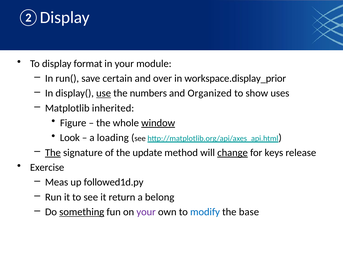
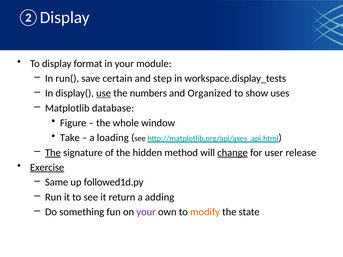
over: over -> step (162, 78)
workspace.display_prior: workspace.display_prior -> workspace.display_tests (235, 78)
inherited: inherited -> database (113, 108)
window underline: present -> none (158, 123)
Look: Look -> Take (70, 138)
update: update -> hidden (147, 153)
keys: keys -> user (274, 153)
Exercise underline: none -> present (47, 168)
Meas: Meas -> Same (57, 182)
belong: belong -> adding (160, 197)
something underline: present -> none (82, 212)
modify colour: blue -> orange (205, 212)
base: base -> state (249, 212)
